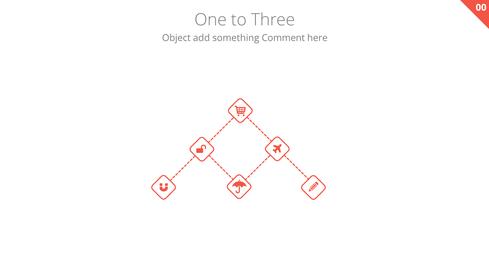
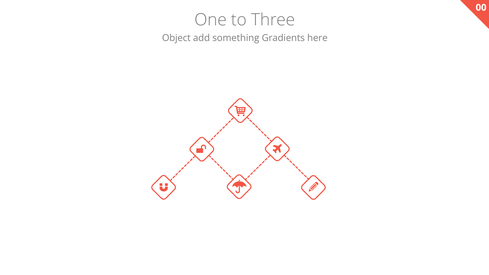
Comment: Comment -> Gradients (283, 38)
